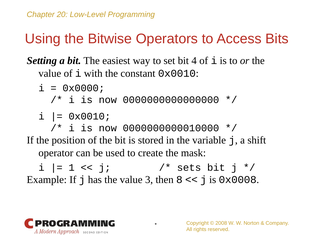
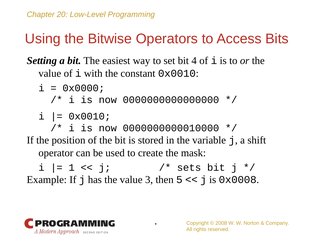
8: 8 -> 5 (179, 180)
